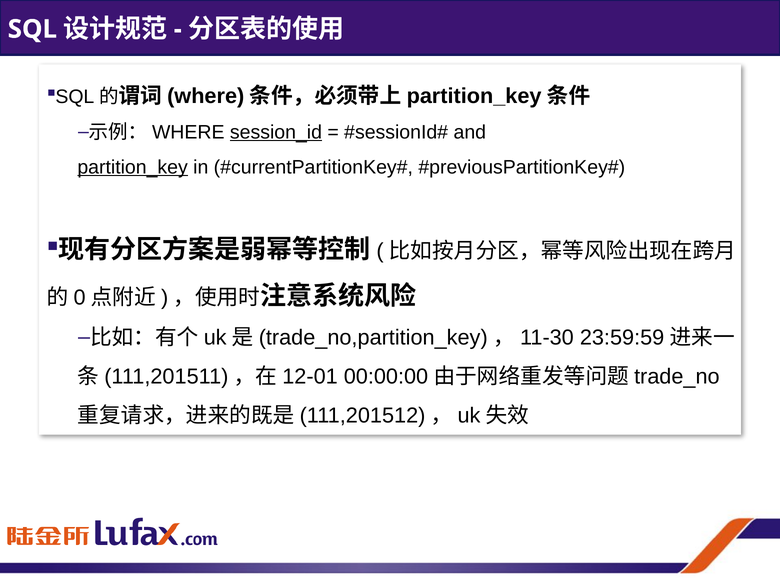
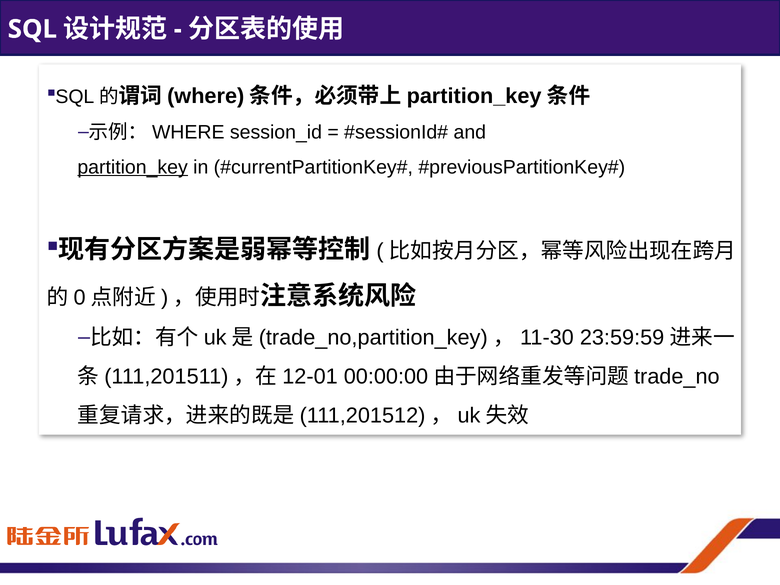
session_id underline: present -> none (276, 132)
